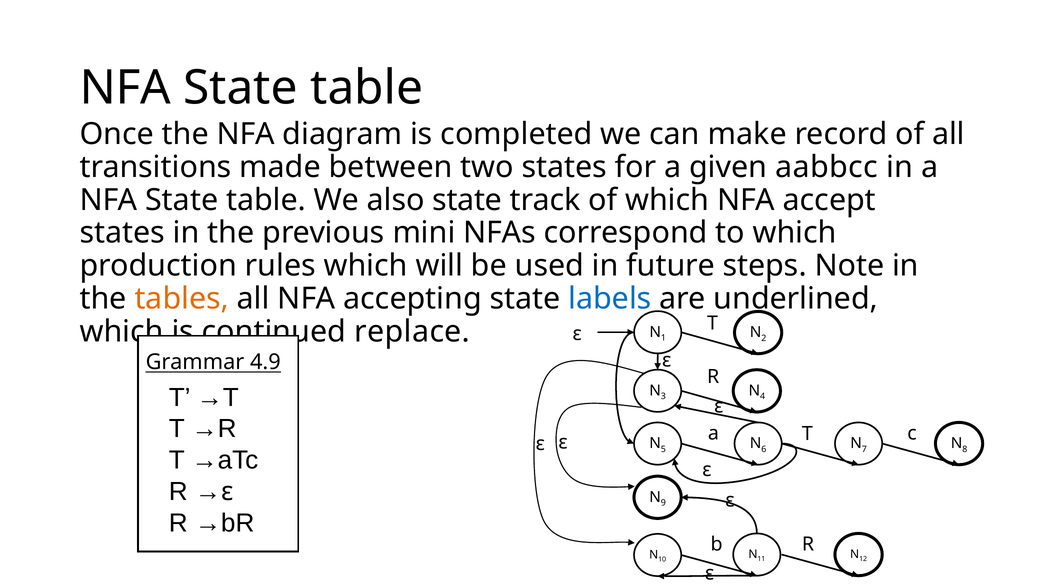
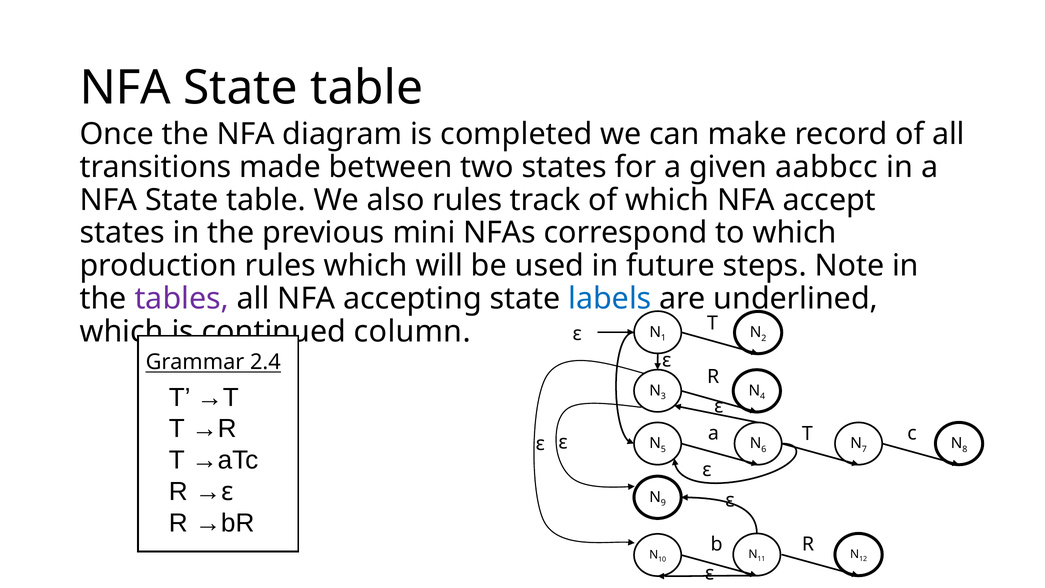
also state: state -> rules (467, 200)
tables colour: orange -> purple (182, 299)
replace: replace -> column (412, 332)
4.9: 4.9 -> 2.4 (265, 362)
